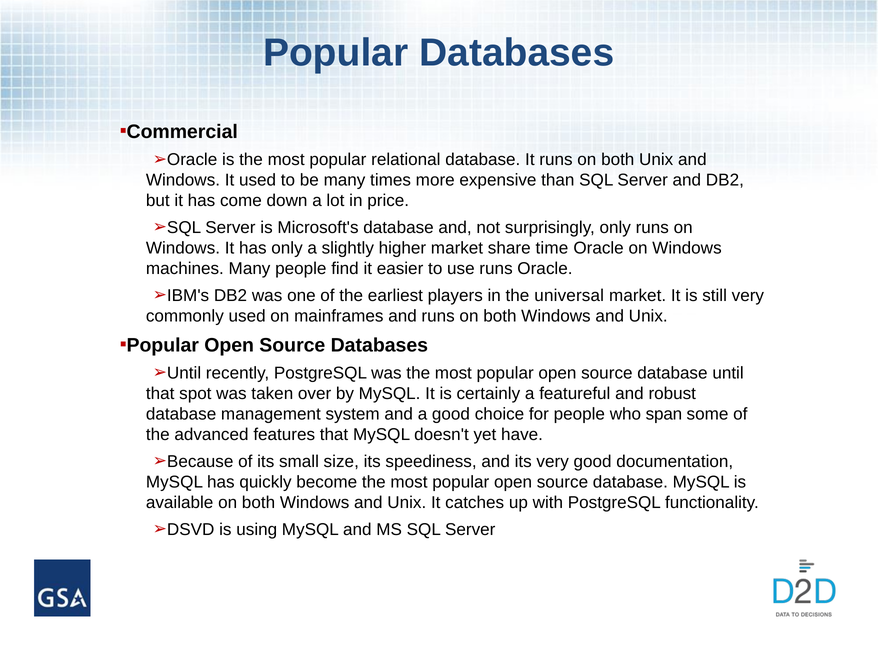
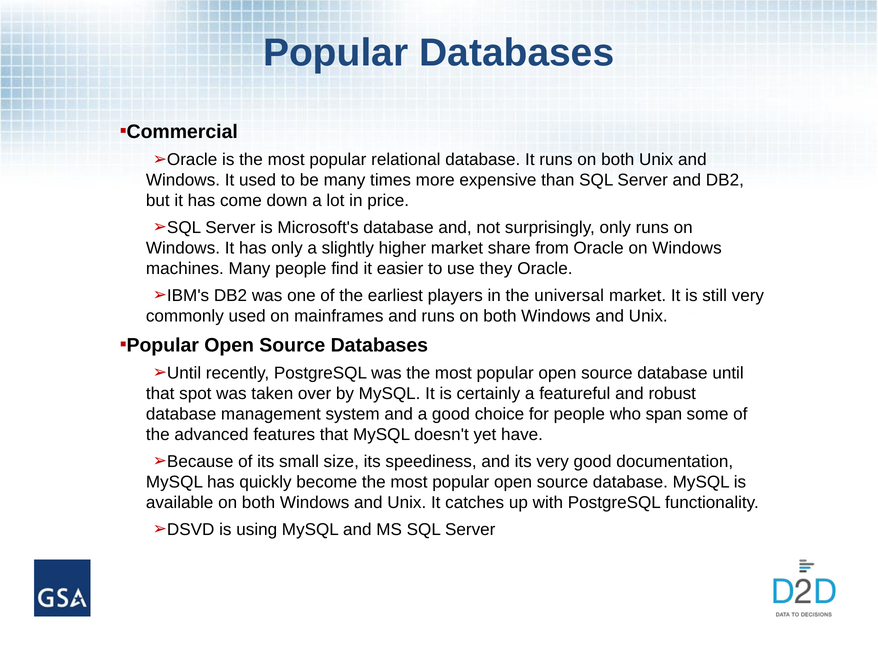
time: time -> from (552, 248)
use runs: runs -> they (496, 269)
